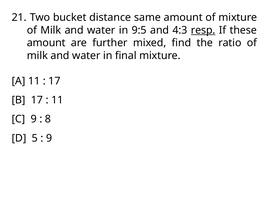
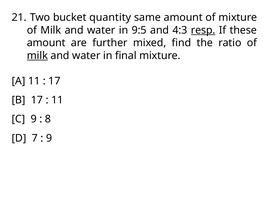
distance: distance -> quantity (110, 17)
milk underline: none -> present (37, 55)
5: 5 -> 7 (35, 138)
